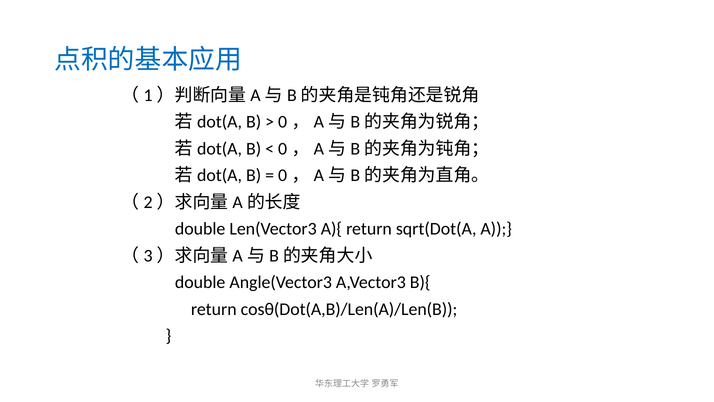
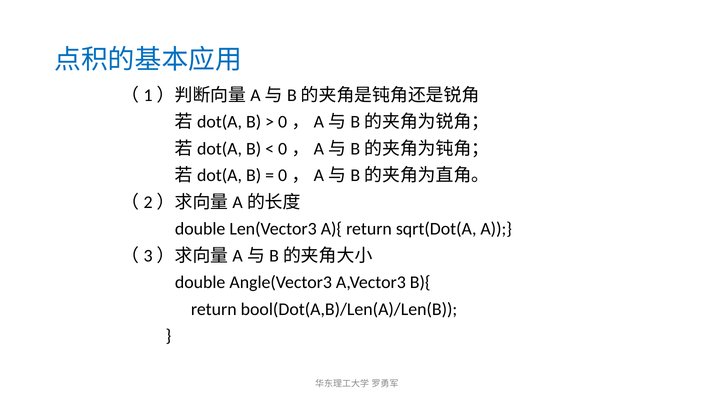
cosθ(Dot(A,B)/Len(A)/Len(B: cosθ(Dot(A,B)/Len(A)/Len(B -> bool(Dot(A,B)/Len(A)/Len(B (349, 309)
